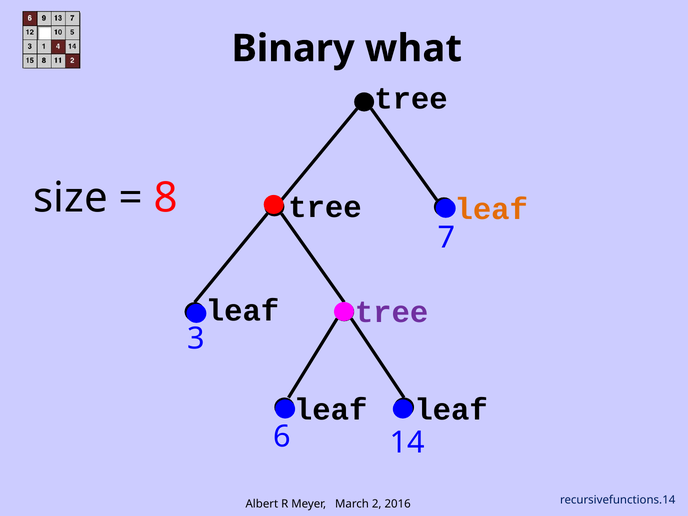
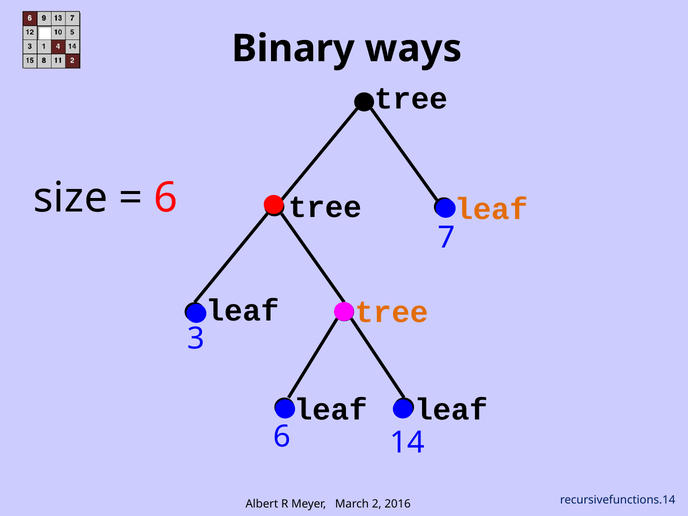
what: what -> ways (413, 49)
8: 8 -> 6 (166, 198)
tree colour: purple -> orange (392, 312)
